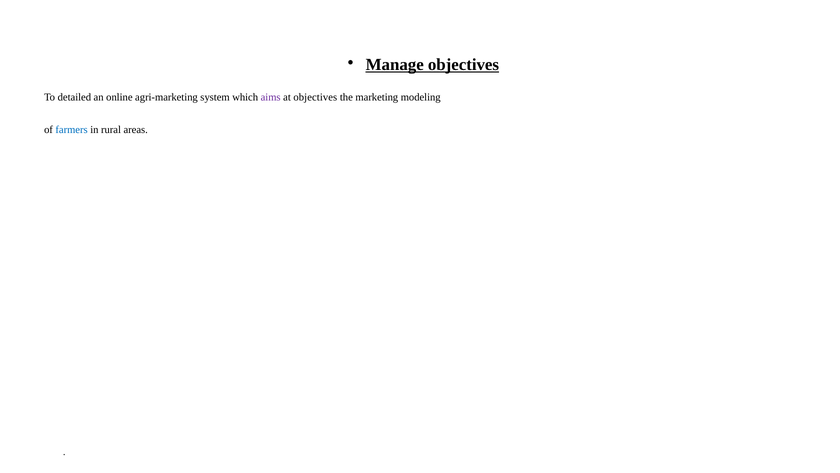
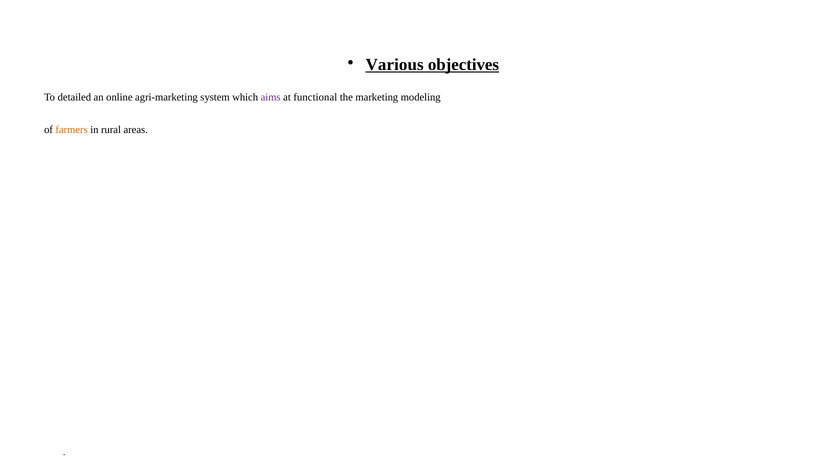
Manage: Manage -> Various (395, 65)
at objectives: objectives -> functional (315, 97)
farmers colour: blue -> orange (72, 129)
